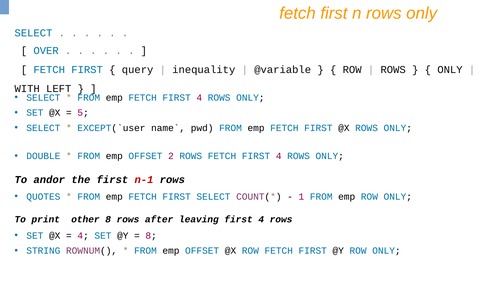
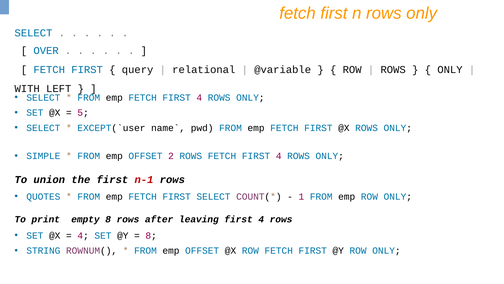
inequality: inequality -> relational (204, 70)
DOUBLE: DOUBLE -> SIMPLE (43, 156)
andor: andor -> union (49, 179)
other: other -> empty (85, 219)
